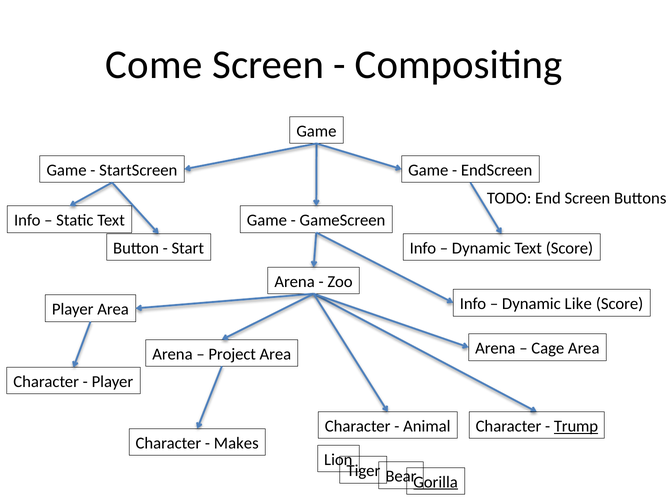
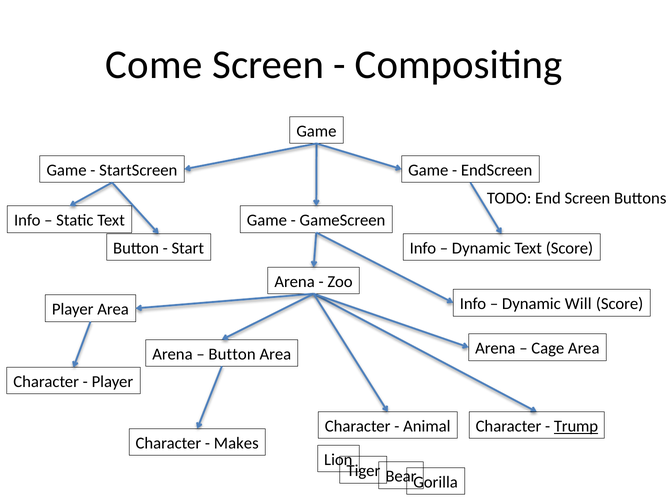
Like: Like -> Will (578, 304)
Project: Project -> Button (232, 354)
Gorilla underline: present -> none (436, 482)
